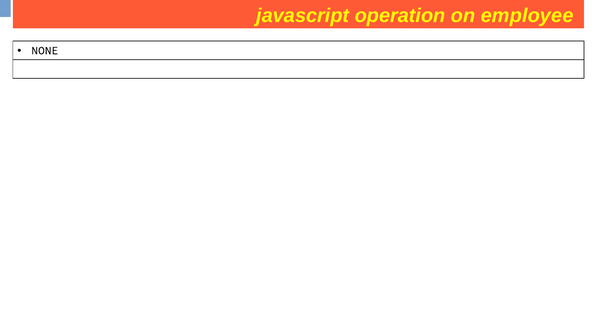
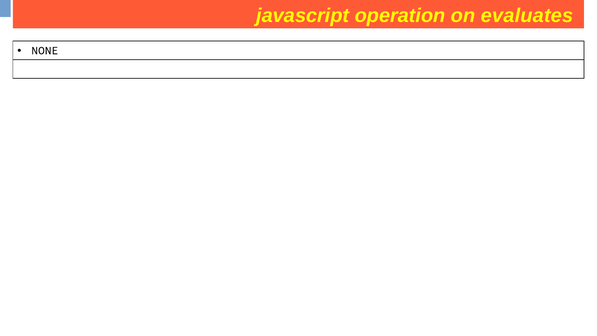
employee: employee -> evaluates (527, 16)
